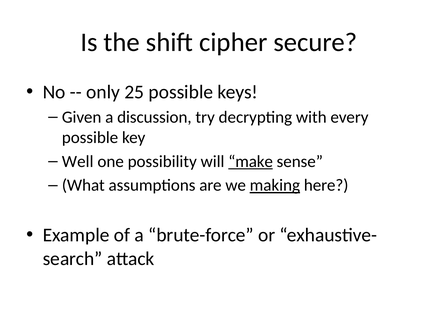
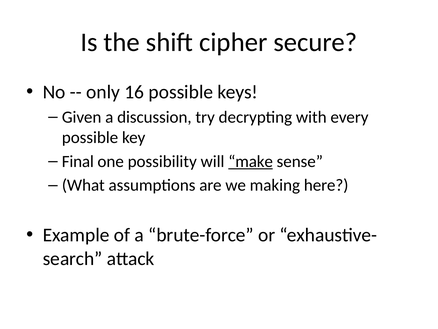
25: 25 -> 16 (134, 92)
Well: Well -> Final (78, 161)
making underline: present -> none (275, 185)
